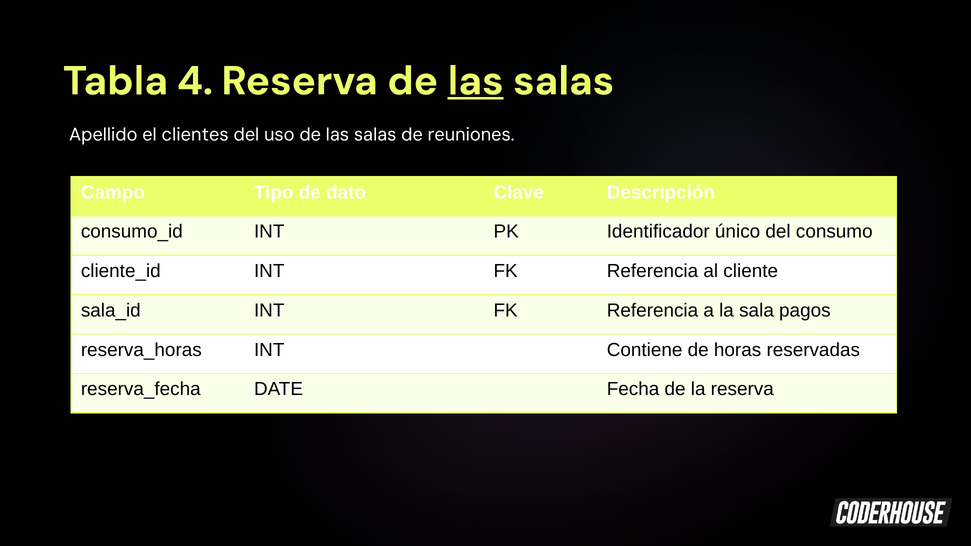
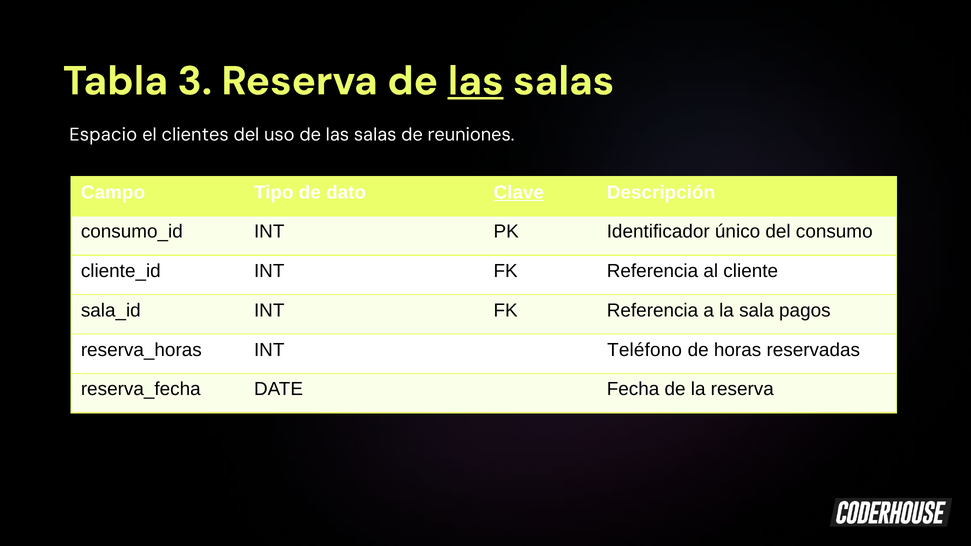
4: 4 -> 3 (195, 81)
Apellido: Apellido -> Espacio (103, 135)
Clave underline: none -> present (519, 192)
Contiene: Contiene -> Teléfono (645, 350)
